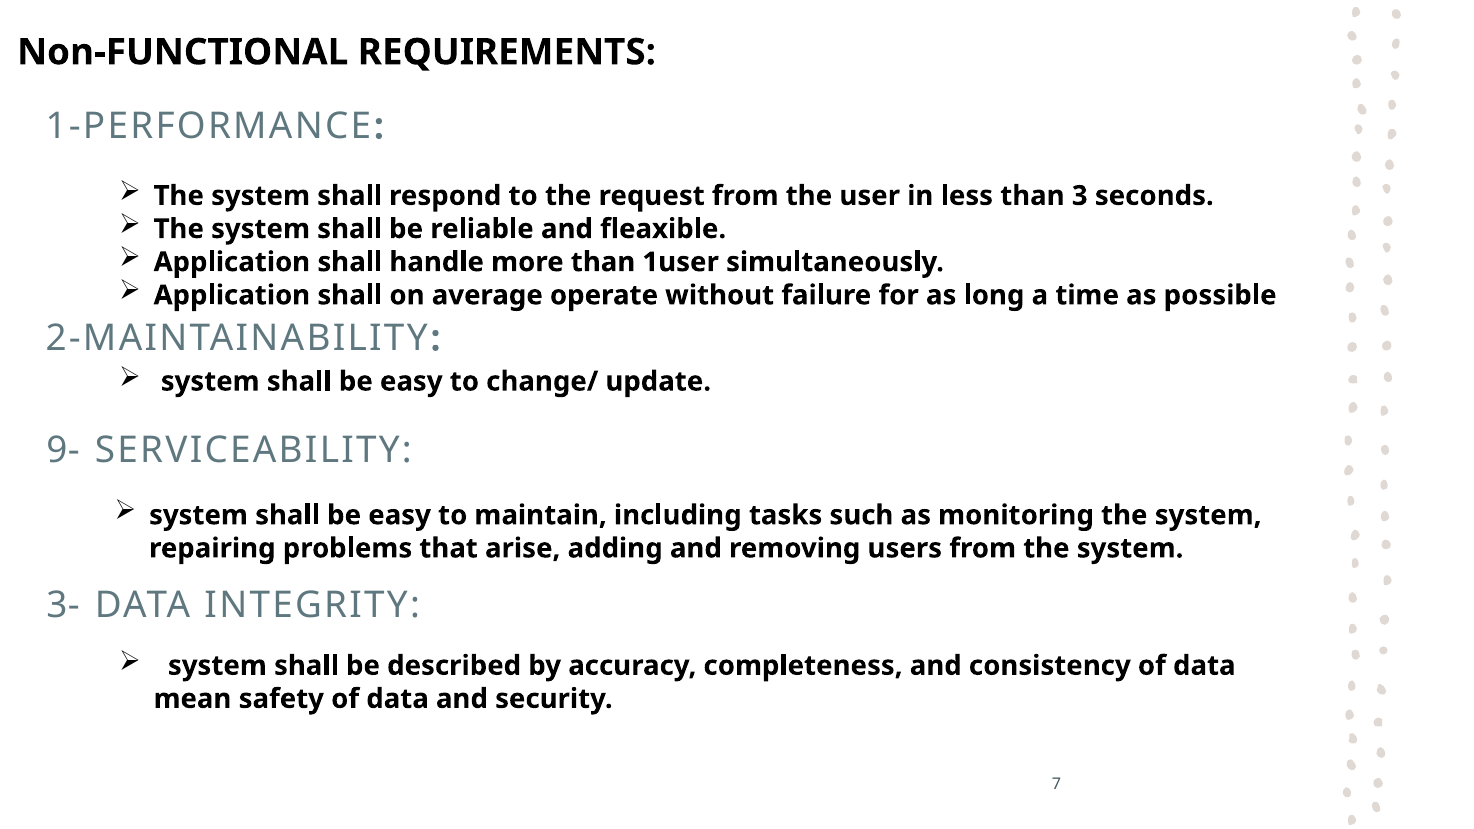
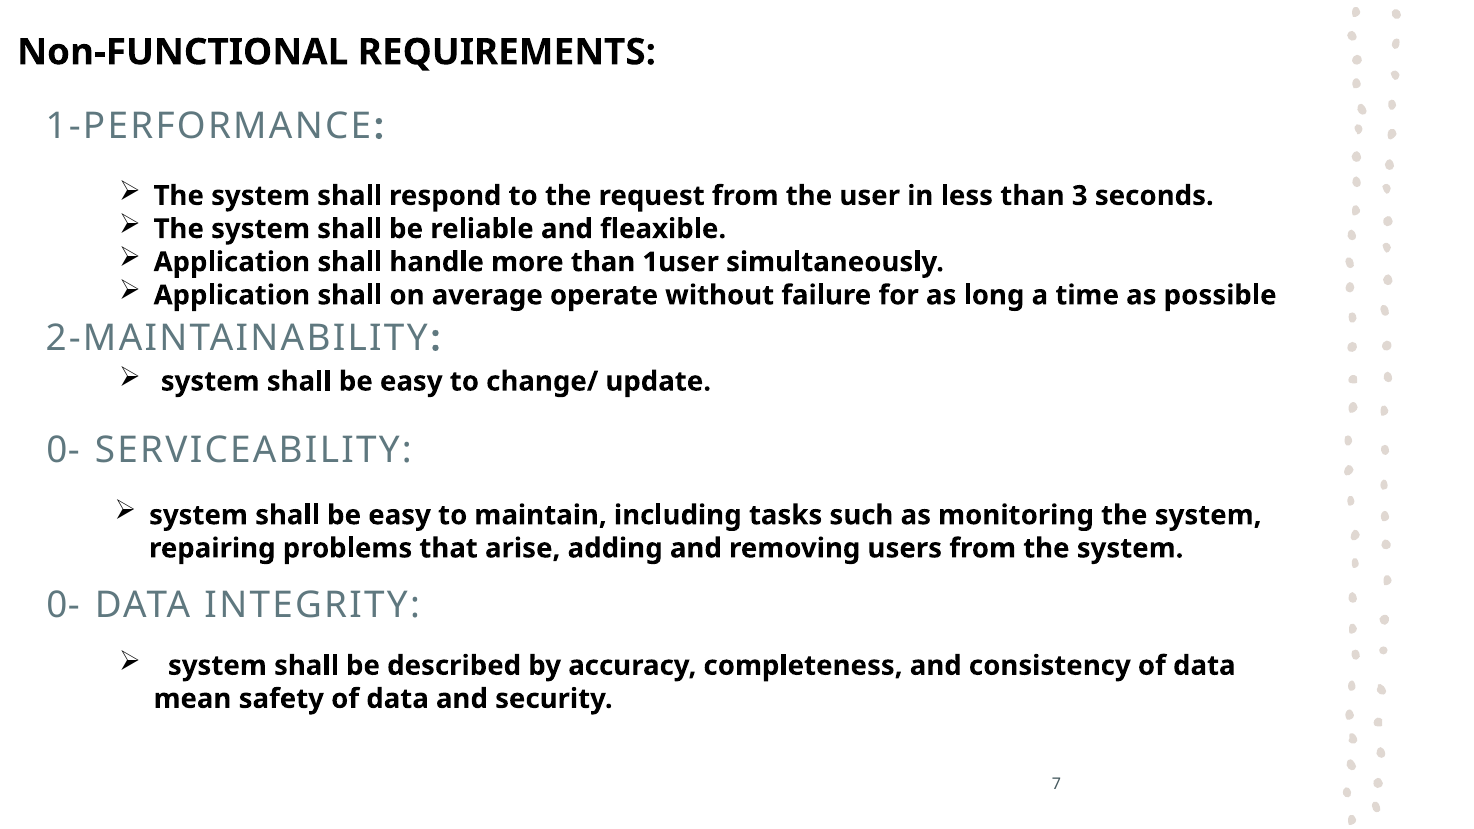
9-: 9- -> 0- (63, 451)
3-: 3- -> 0- (63, 605)
